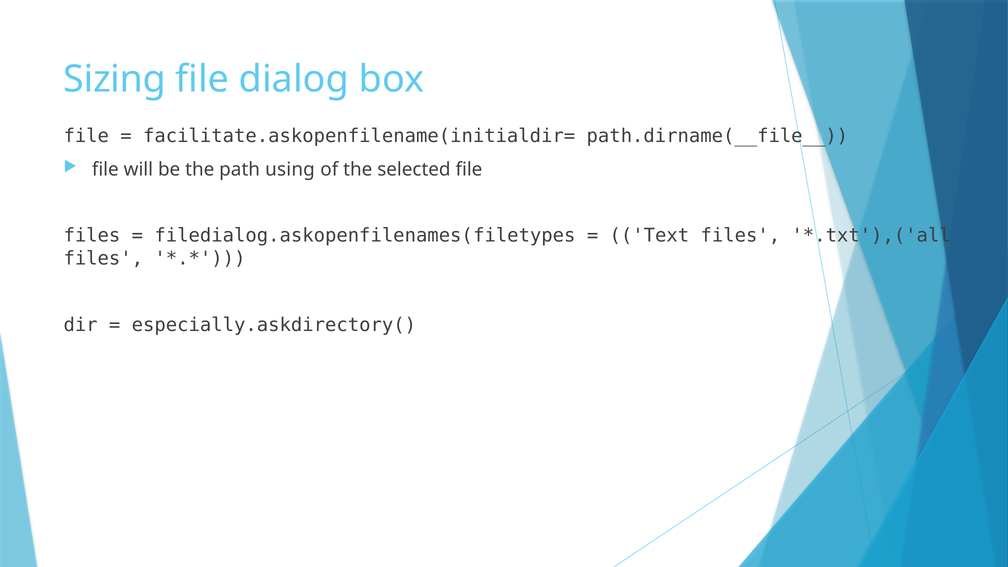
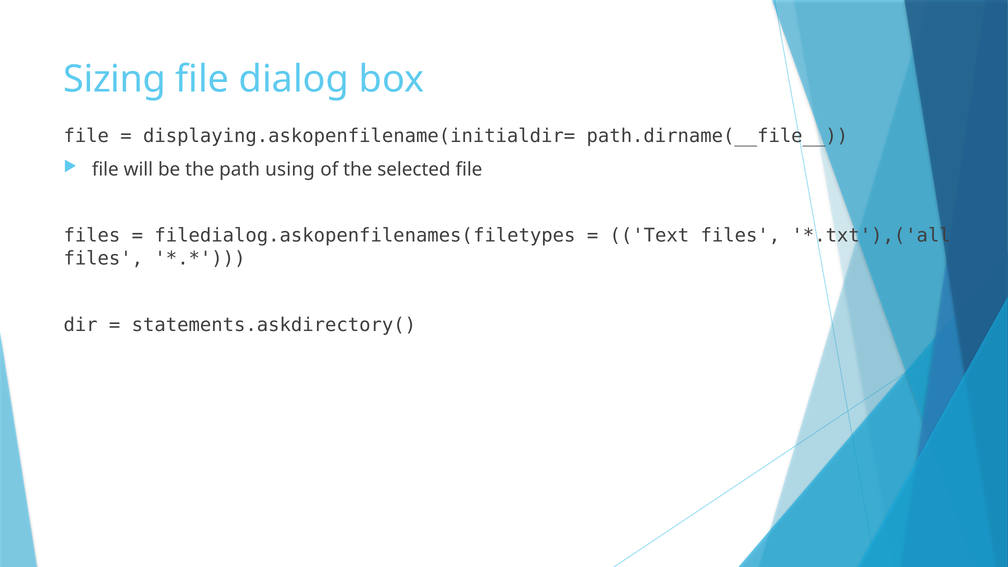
facilitate.askopenfilename(initialdir=: facilitate.askopenfilename(initialdir= -> displaying.askopenfilename(initialdir= (359, 136)
especially.askdirectory(: especially.askdirectory( -> statements.askdirectory( (274, 325)
